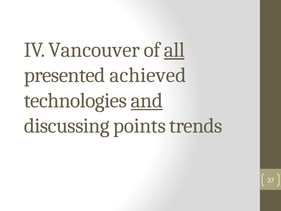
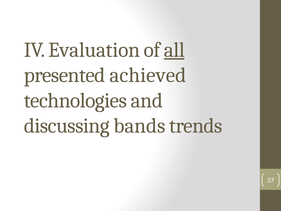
Vancouver: Vancouver -> Evaluation (94, 50)
and underline: present -> none (147, 100)
points: points -> bands (139, 126)
